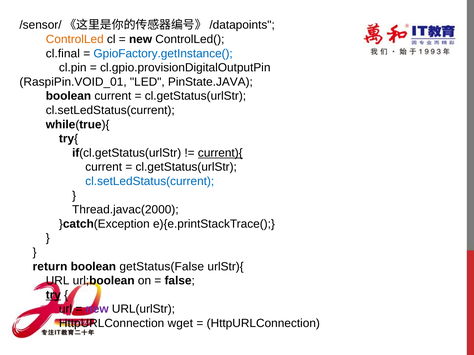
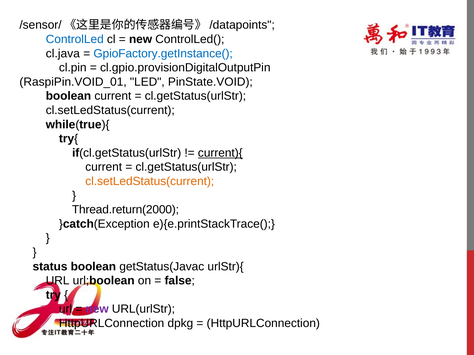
ControlLed colour: orange -> blue (75, 39)
cl.final: cl.final -> cl.java (63, 54)
PinState.JAVA: PinState.JAVA -> PinState.VOID (210, 82)
cl.setLedStatus(current colour: blue -> orange (150, 181)
Thread.javac(2000: Thread.javac(2000 -> Thread.return(2000 (125, 210)
return: return -> status (50, 267)
getStatus(False: getStatus(False -> getStatus(Javac (162, 267)
try underline: present -> none (53, 295)
wget: wget -> dpkg (180, 324)
